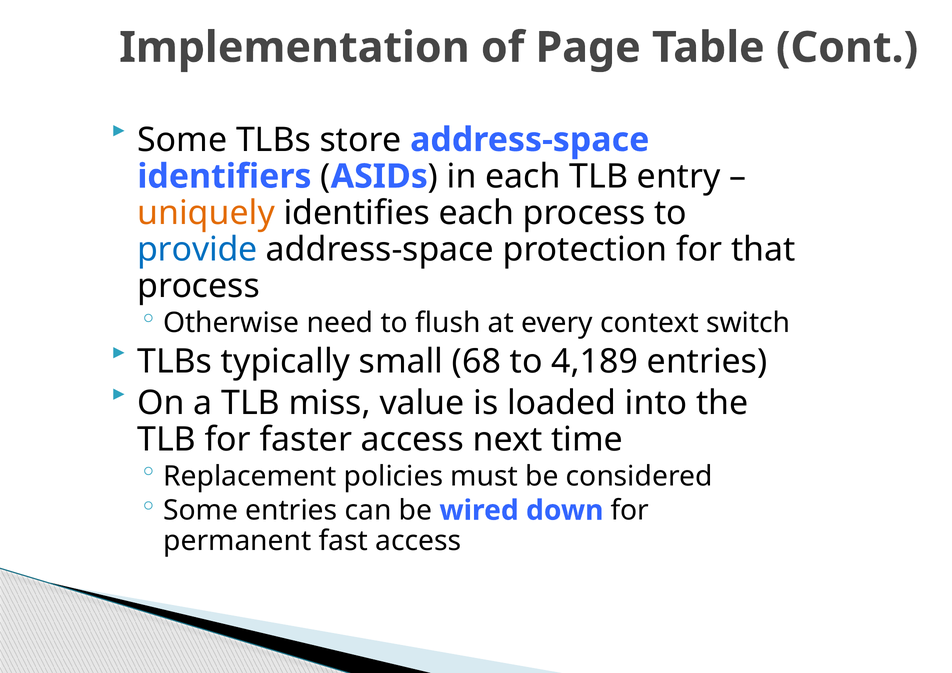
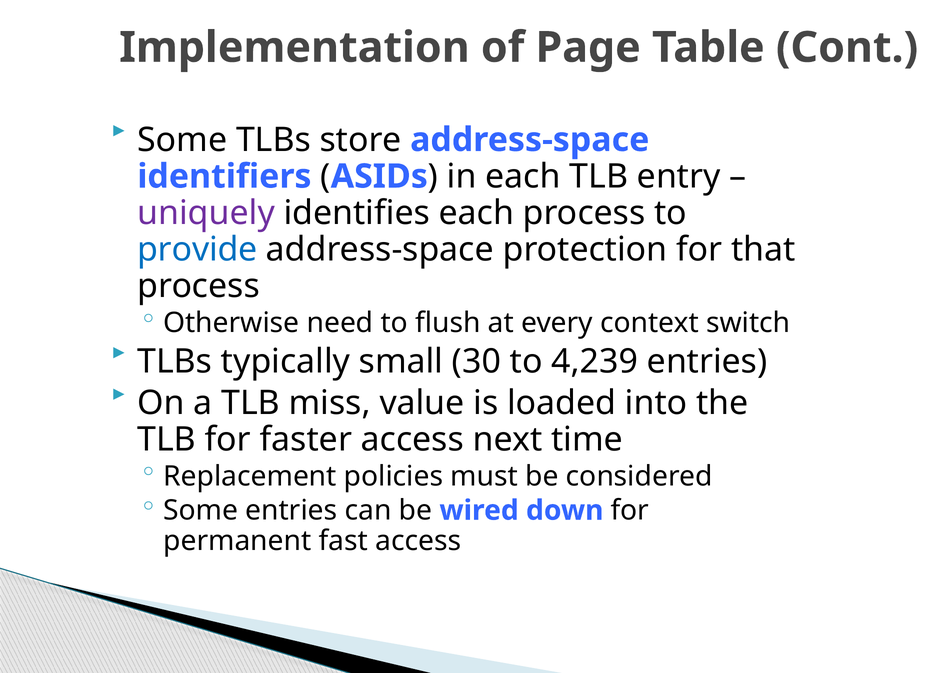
uniquely colour: orange -> purple (206, 213)
68: 68 -> 30 (476, 362)
4,189: 4,189 -> 4,239 (595, 362)
